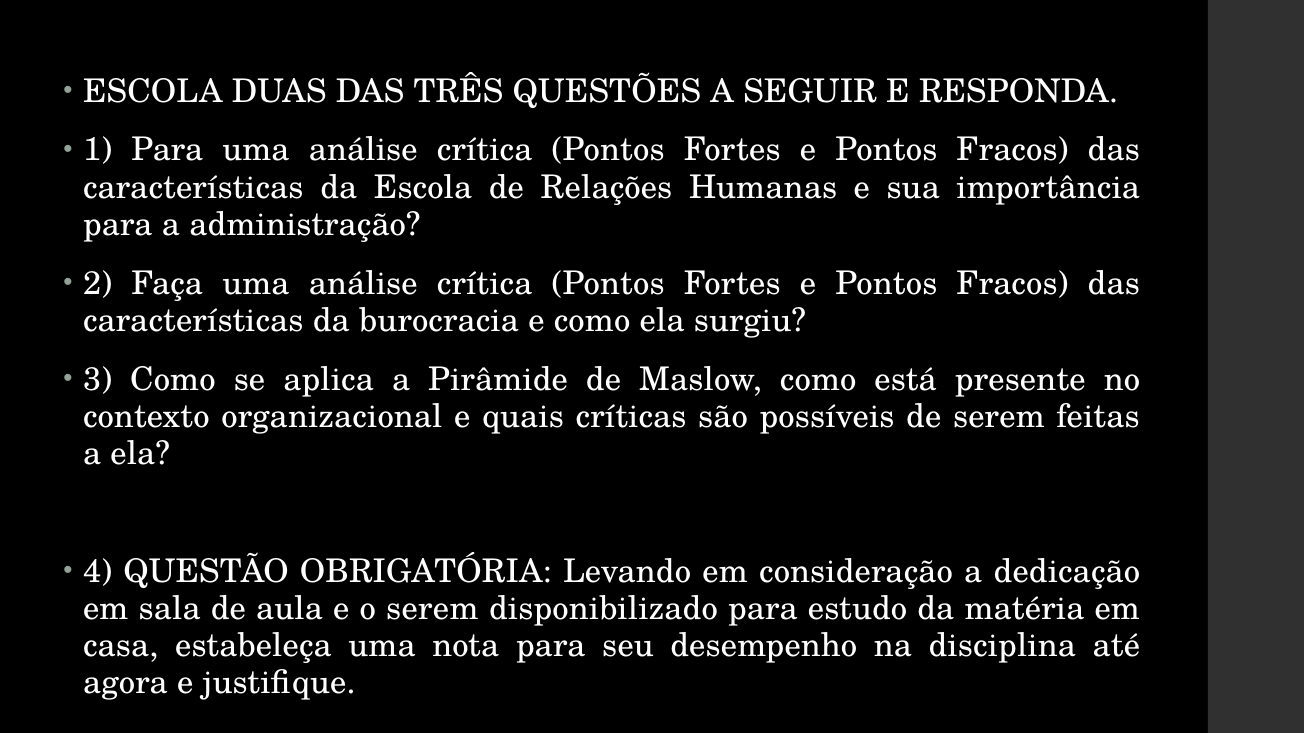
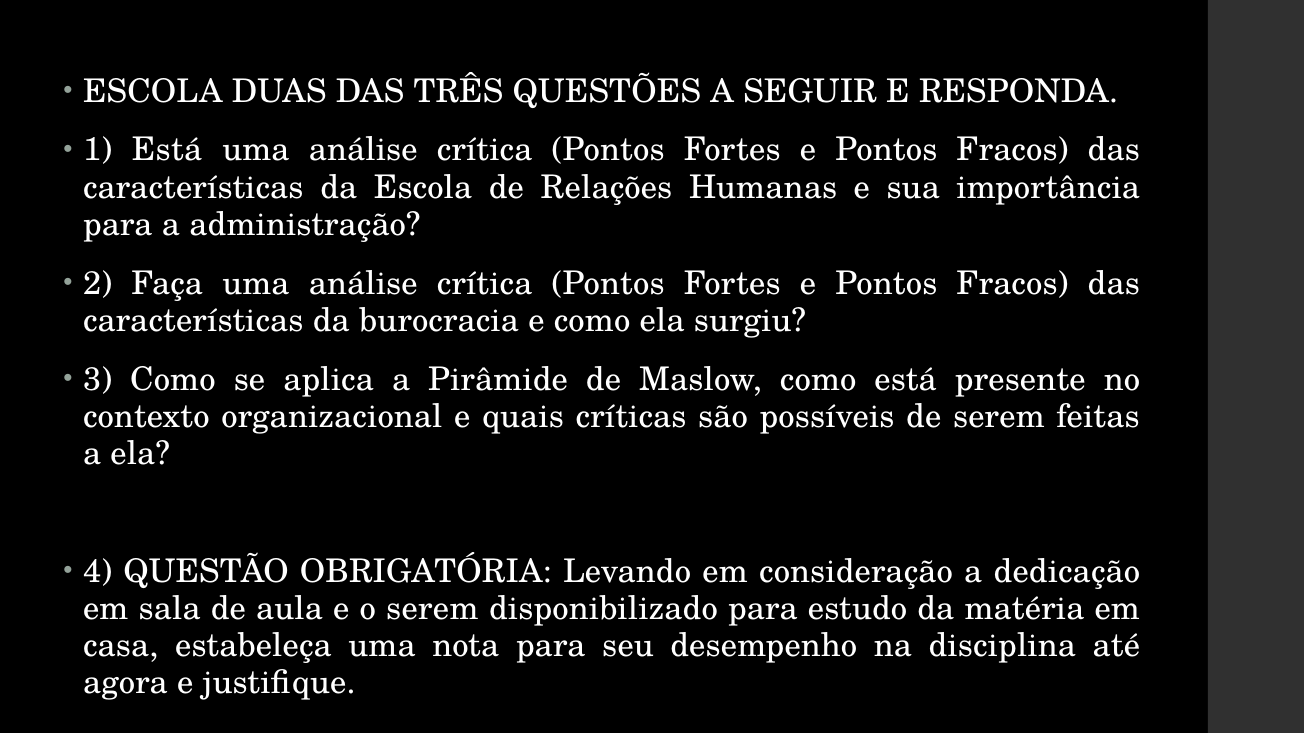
1 Para: Para -> Está (167, 150)
